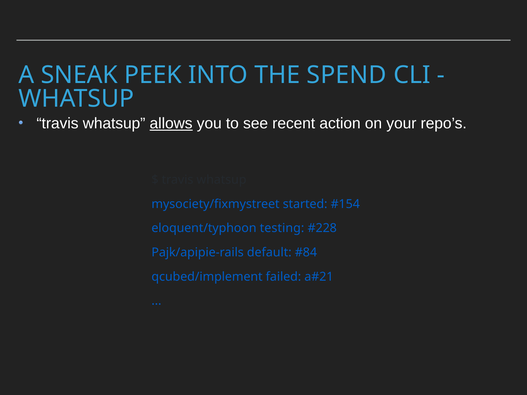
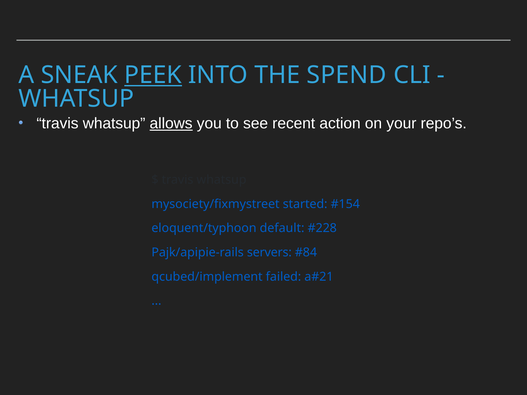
PEEK underline: none -> present (153, 75)
testing: testing -> default (282, 228)
default: default -> servers (269, 253)
